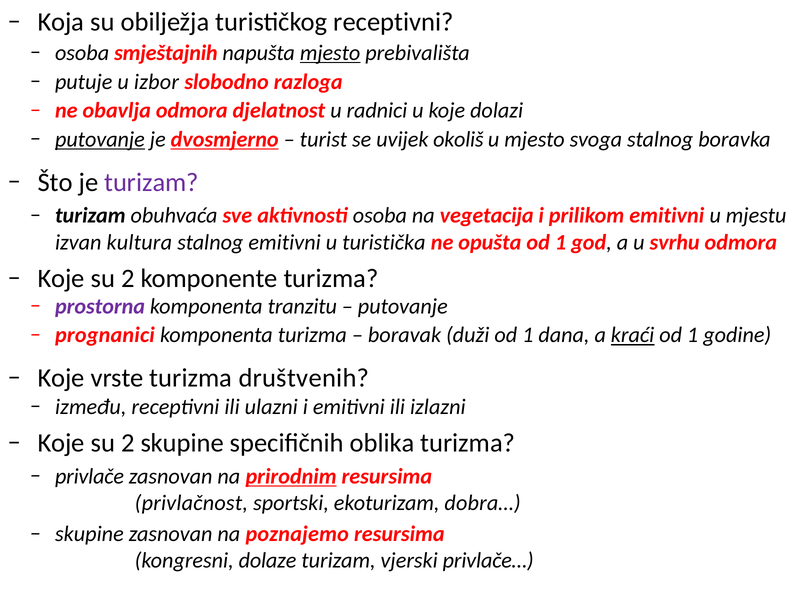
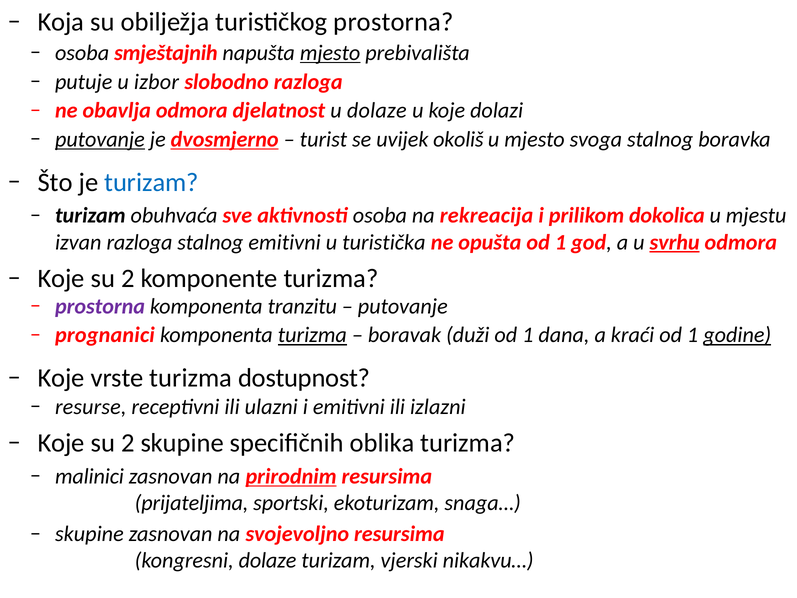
turističkog receptivni: receptivni -> prostorna (393, 22)
u radnici: radnici -> dolaze (377, 111)
turizam colour: purple -> blue (152, 182)
vegetacija: vegetacija -> rekreacija (487, 216)
prilikom emitivni: emitivni -> dokolica (667, 216)
izvan kultura: kultura -> razloga (139, 242)
svrhu underline: none -> present (675, 242)
turizma underline: none -> present (312, 335)
kraći underline: present -> none (633, 335)
godine underline: none -> present (737, 335)
društvenih: društvenih -> dostupnost (304, 378)
između: između -> resurse (91, 407)
privlače: privlače -> malinici (89, 476)
privlačnost: privlačnost -> prijateljima (192, 503)
dobra…: dobra… -> snaga… (483, 503)
poznajemo: poznajemo -> svojevoljno (297, 534)
privlače…: privlače… -> nikakvu… (488, 560)
